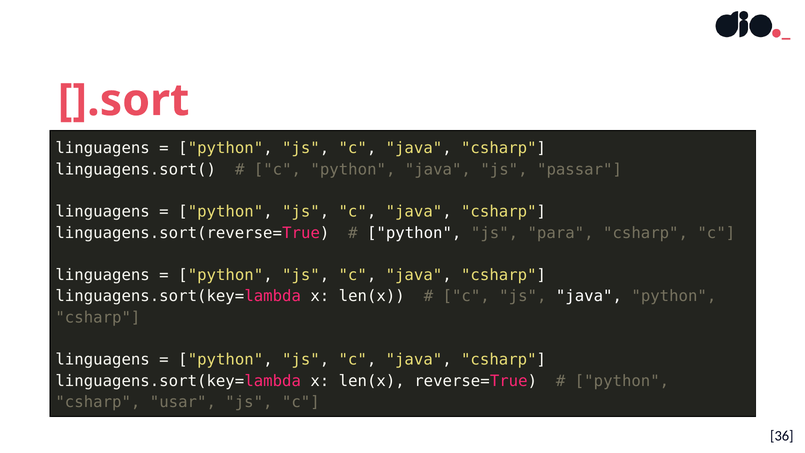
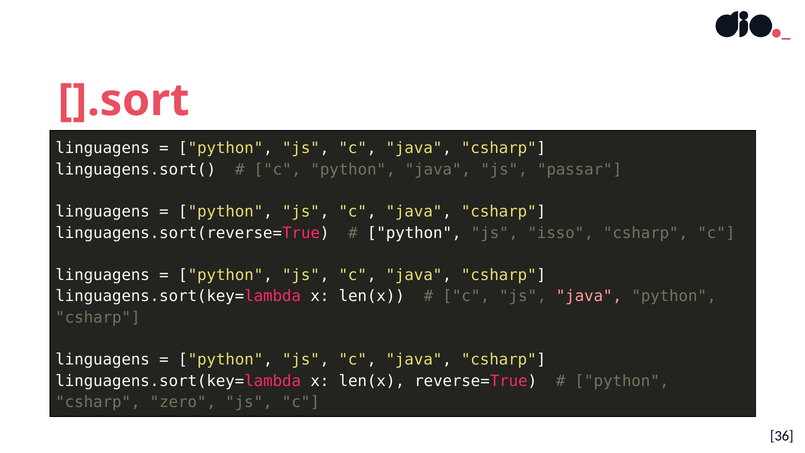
para: para -> isso (561, 233)
java colour: white -> pink (589, 296)
usar: usar -> zero (183, 402)
